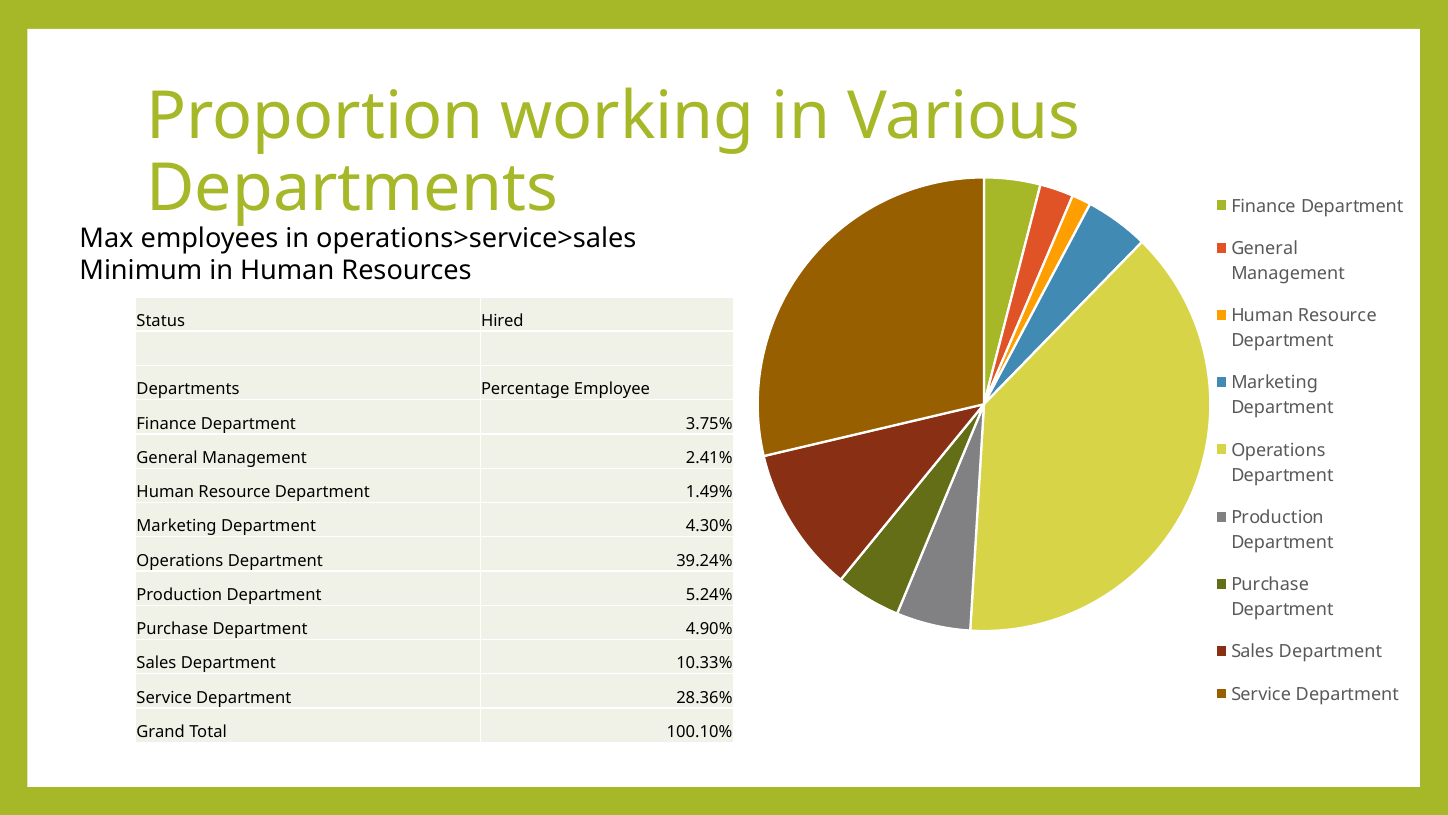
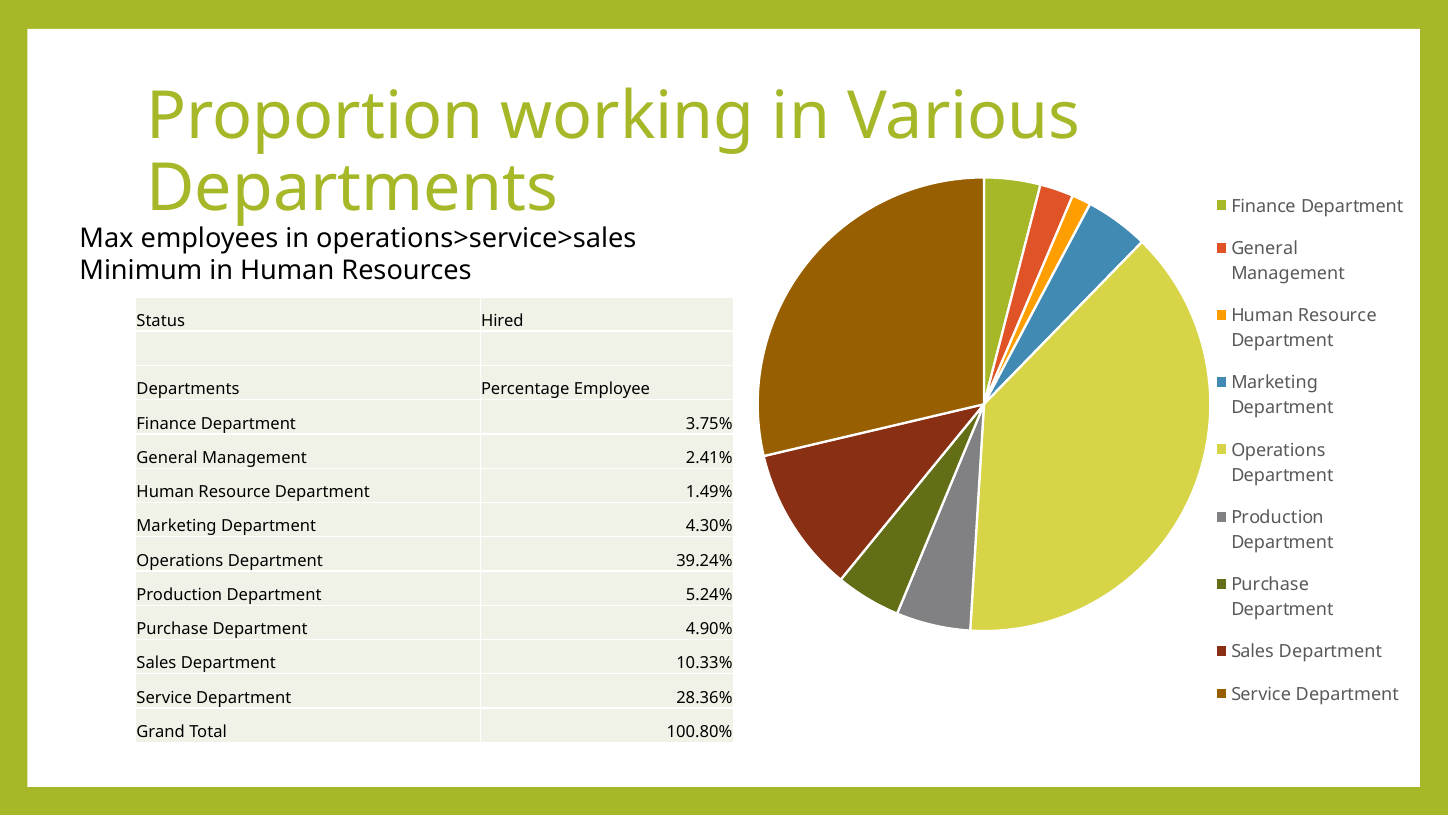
100.10%: 100.10% -> 100.80% (700, 732)
